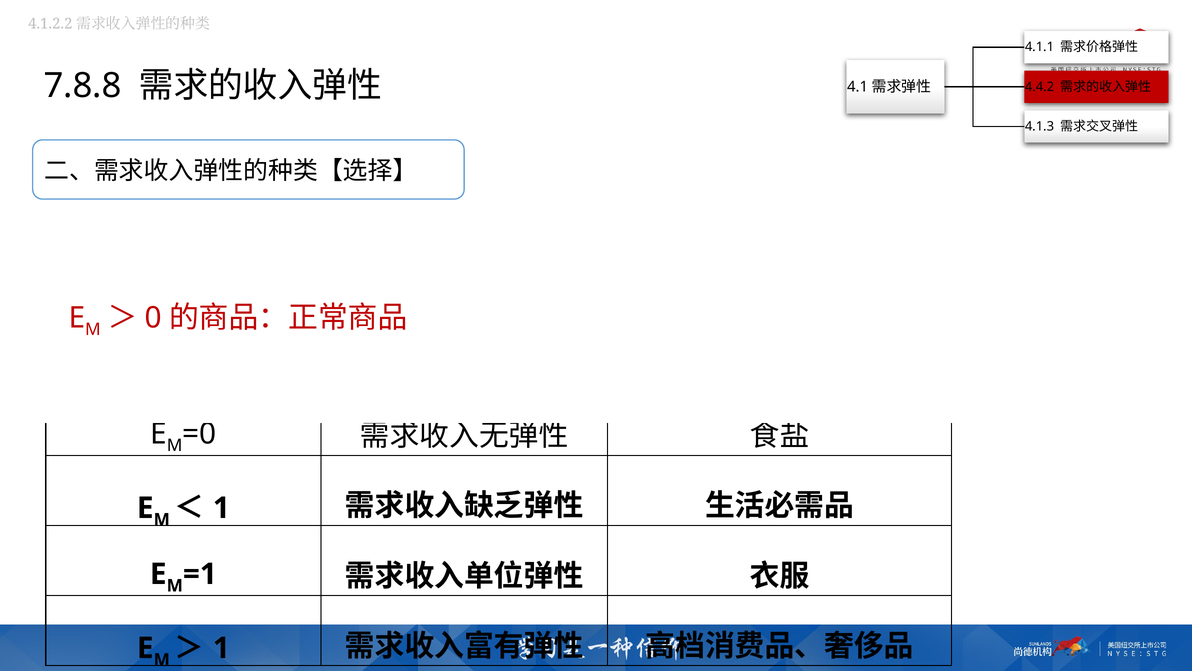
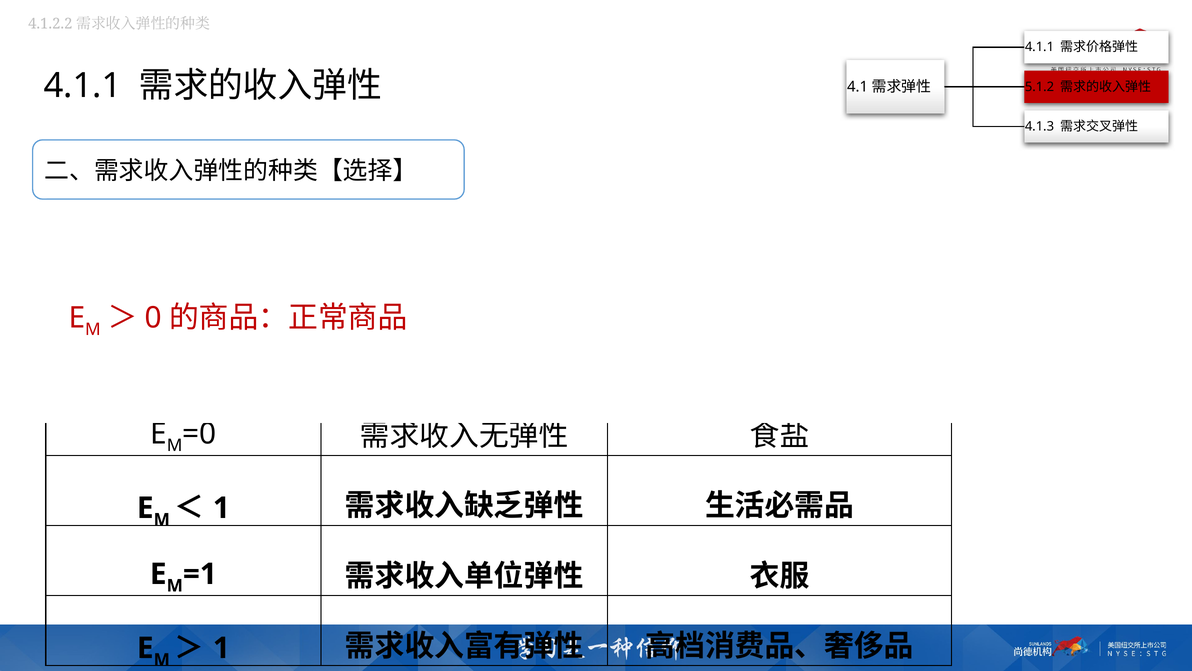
7.8.8: 7.8.8 -> 4.1.1 (83, 86)
4.4.2: 4.4.2 -> 5.1.2 (1040, 87)
